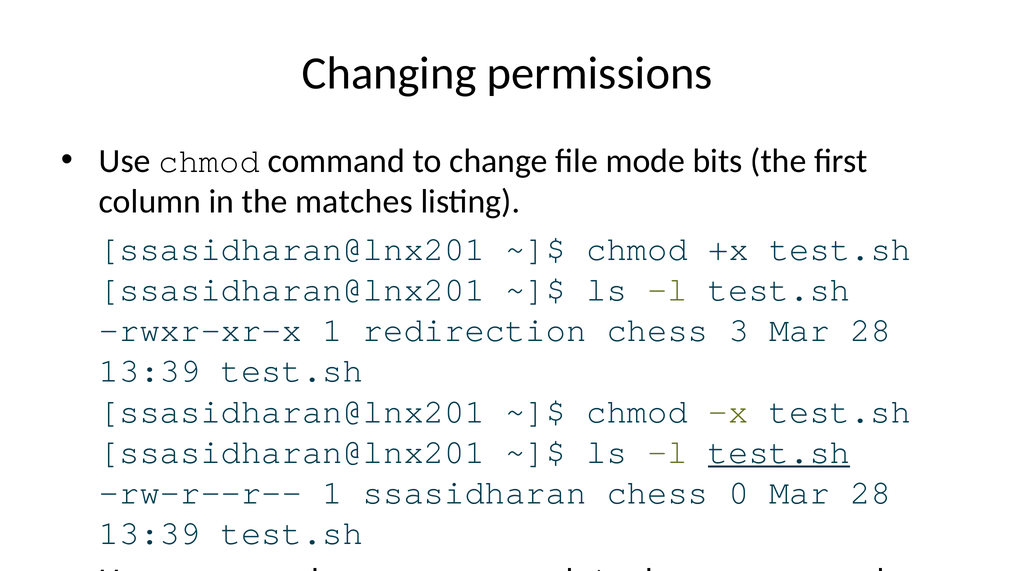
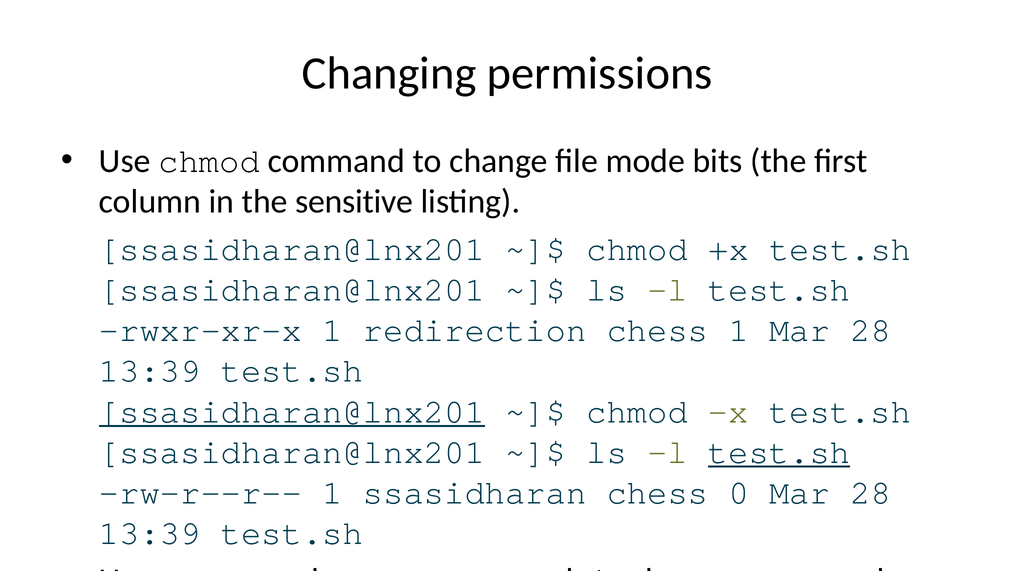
matches: matches -> sensitive (354, 202)
chess 3: 3 -> 1 (739, 330)
ssasidharan@lnx201 underline: none -> present (292, 411)
